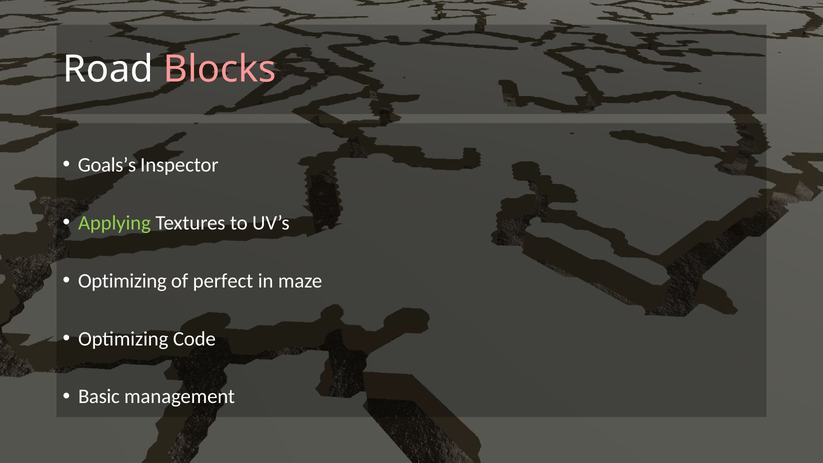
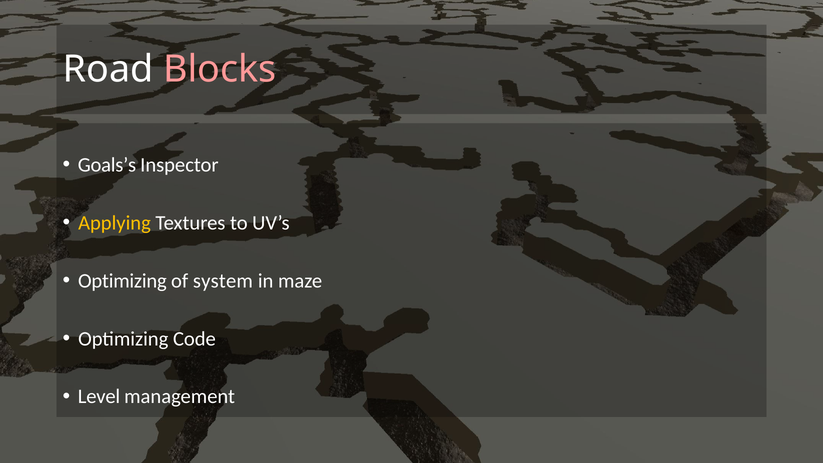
Applying colour: light green -> yellow (115, 223)
perfect: perfect -> system (223, 281)
Basic: Basic -> Level (99, 397)
